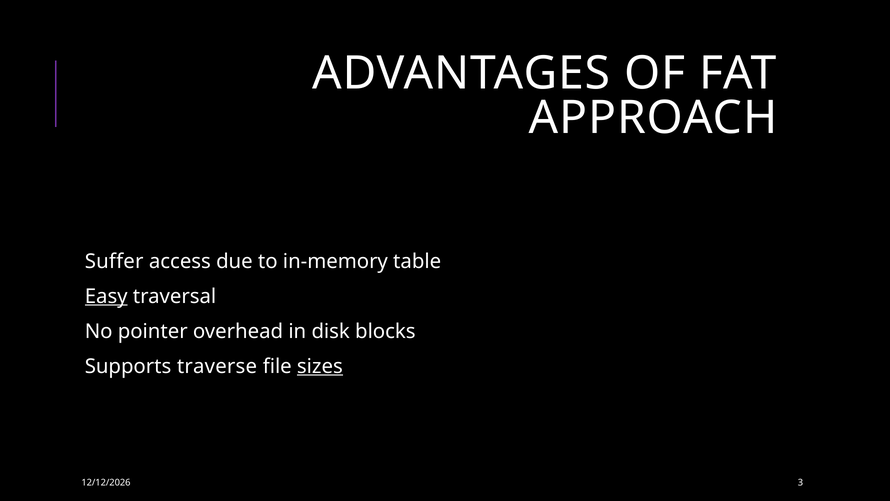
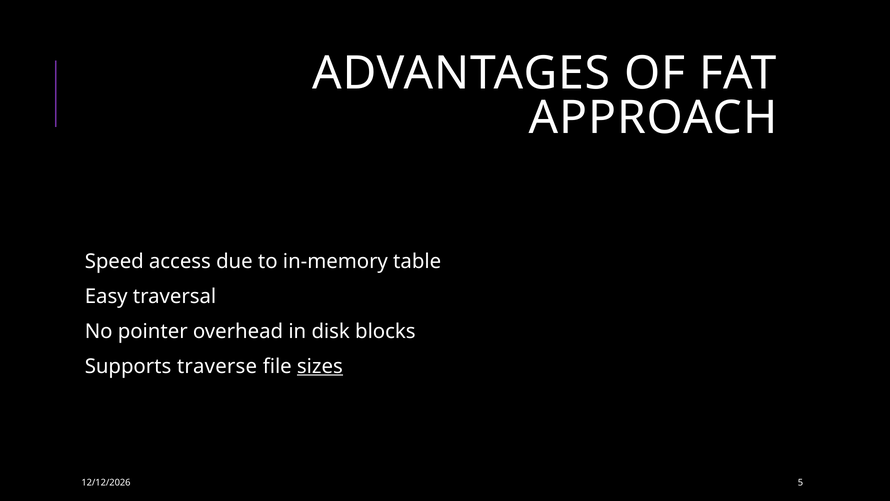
Suffer: Suffer -> Speed (114, 261)
Easy underline: present -> none (106, 296)
3: 3 -> 5 (800, 482)
